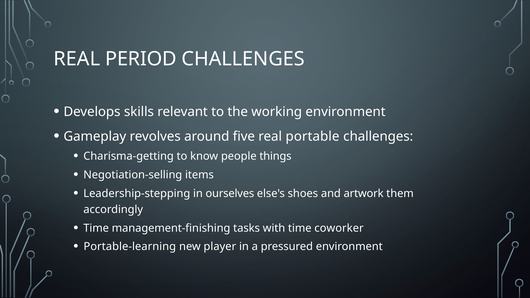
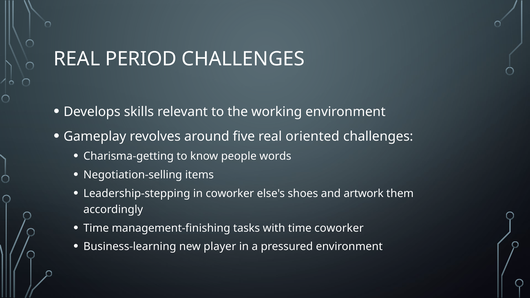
portable: portable -> oriented (313, 136)
things: things -> words (275, 156)
in ourselves: ourselves -> coworker (230, 194)
Portable-learning: Portable-learning -> Business-learning (130, 247)
